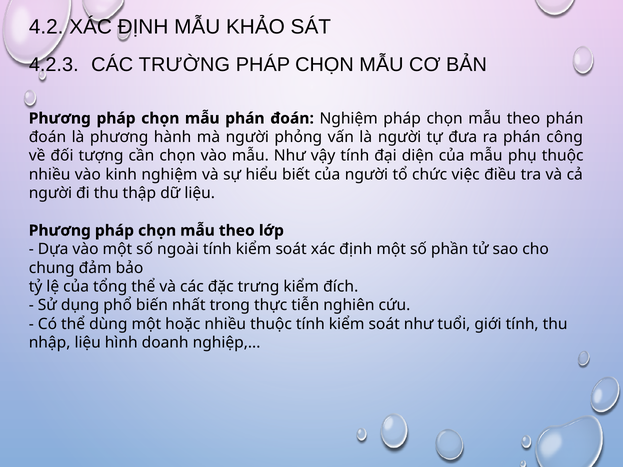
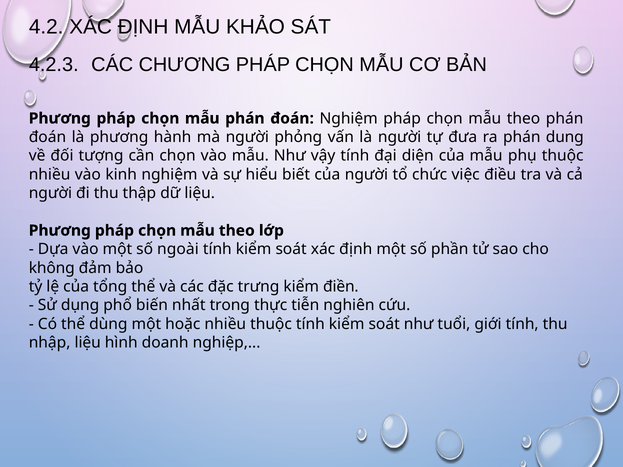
TRƯỜNG: TRƯỜNG -> CHƯƠNG (185, 65)
công: công -> dung (565, 137)
chung: chung -> không (52, 268)
đích: đích -> điền (341, 287)
